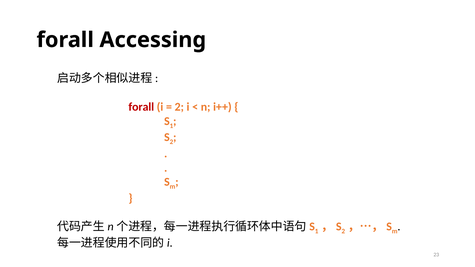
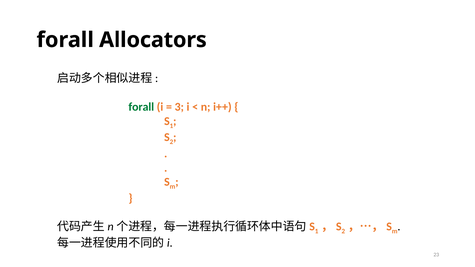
Accessing: Accessing -> Allocators (153, 40)
forall colour: red -> green (141, 107)
2: 2 -> 3 (179, 107)
